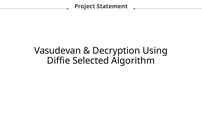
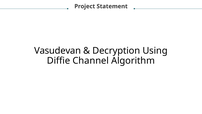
Selected: Selected -> Channel (91, 60)
